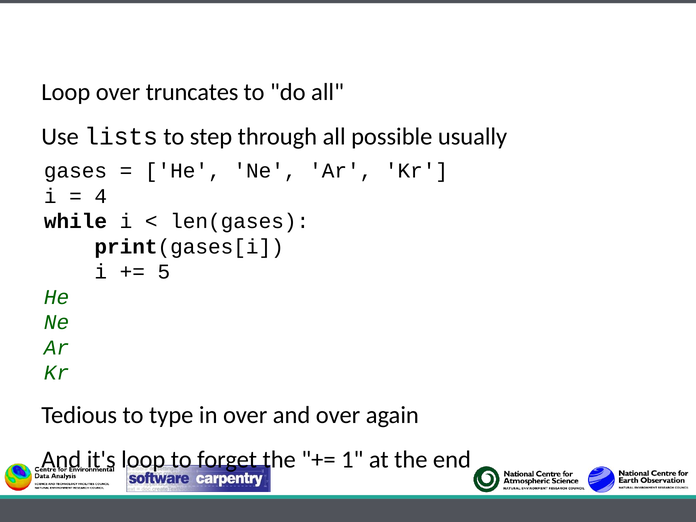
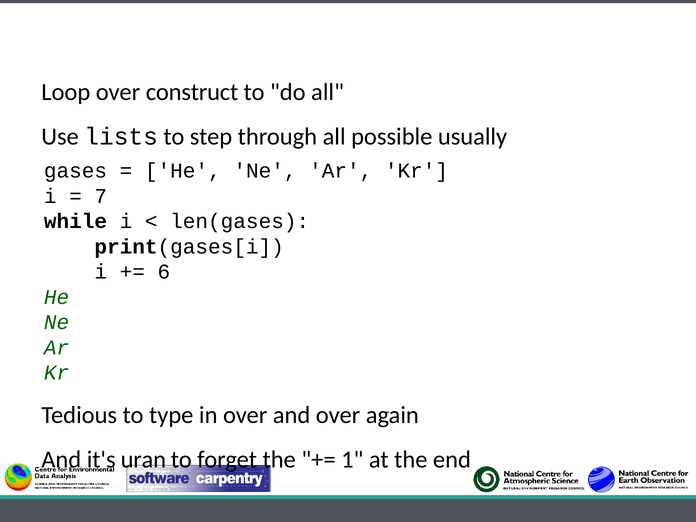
truncates: truncates -> construct (192, 92)
4: 4 -> 7 (101, 196)
5: 5 -> 6 (164, 272)
it's loop: loop -> uran (143, 459)
